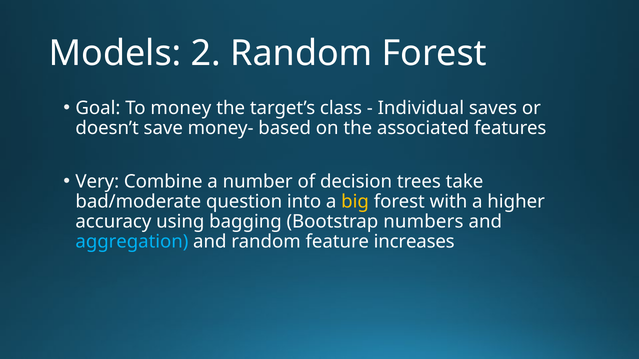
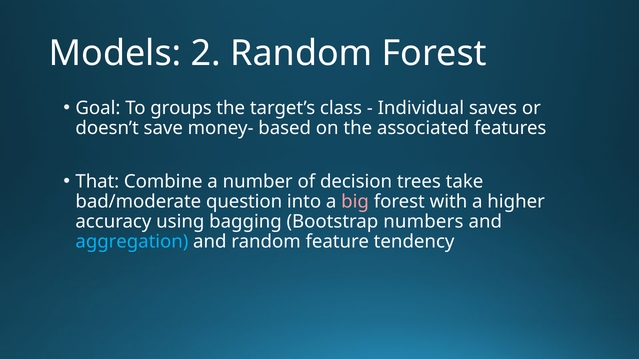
money: money -> groups (181, 108)
Very: Very -> That (97, 182)
big colour: yellow -> pink (355, 202)
increases: increases -> tendency (414, 242)
